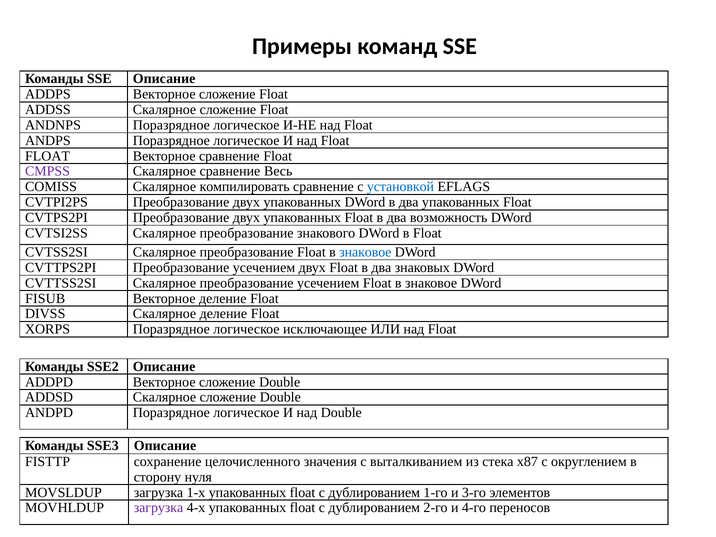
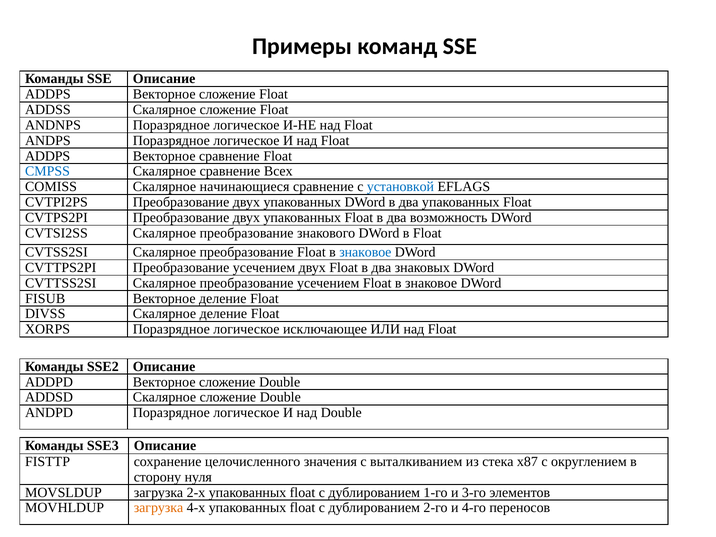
FLOAT: FLOAT -> ADDPS (48, 156)
CMPSS colour: purple -> blue (48, 171)
Весь: Весь -> Всех (278, 171)
компилировать: компилировать -> начинающиеся (245, 187)
1-х: 1-х -> 2-х (196, 492)
загрузка colour: purple -> orange (158, 508)
